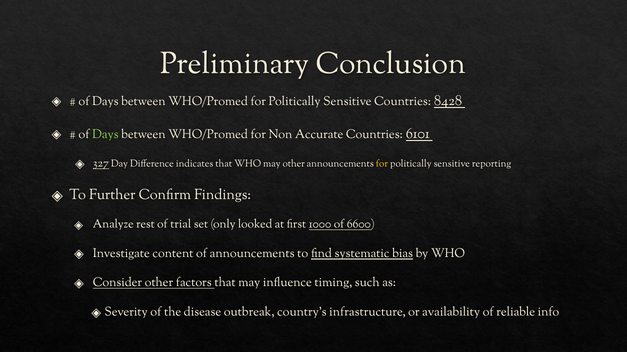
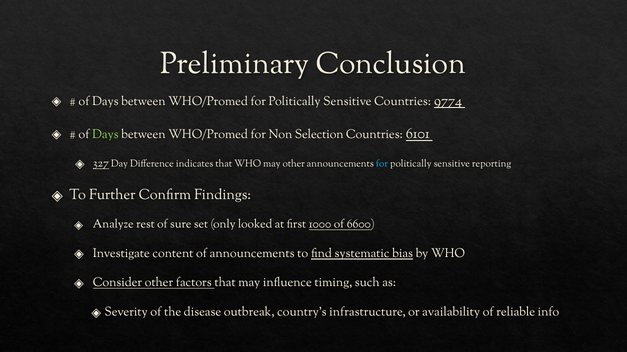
8428: 8428 -> 9774 (448, 101)
Accurate: Accurate -> Selection (319, 134)
for colour: yellow -> light blue (382, 164)
trial: trial -> sure (181, 225)
